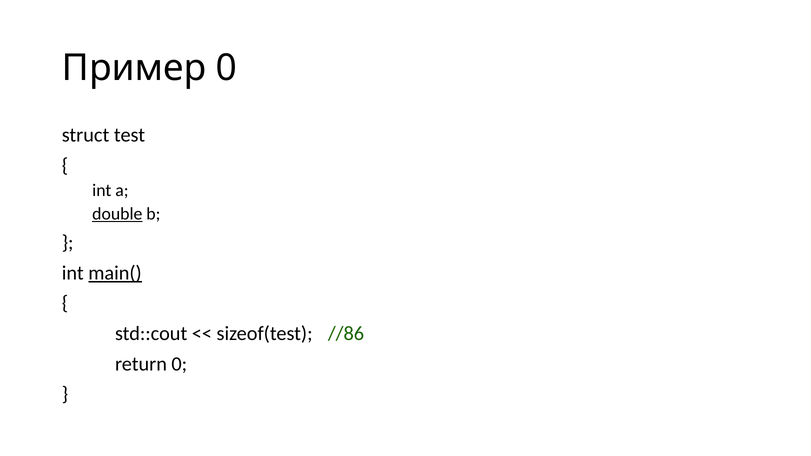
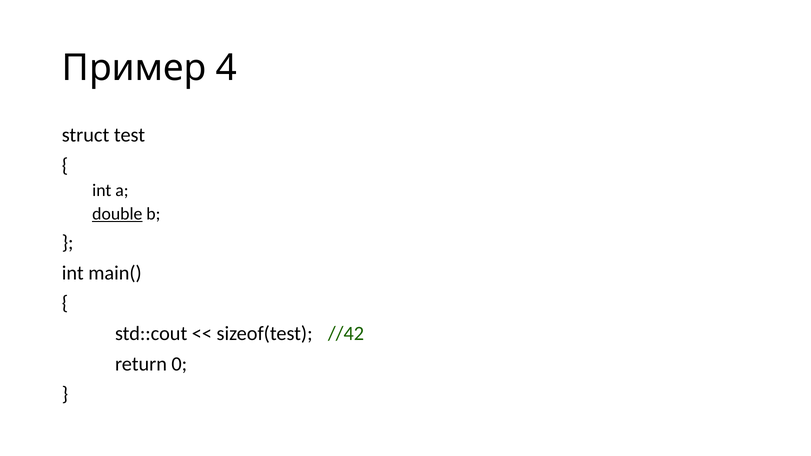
Пример 0: 0 -> 4 (227, 68)
main( underline: present -> none (115, 273)
//86: //86 -> //42 (346, 334)
